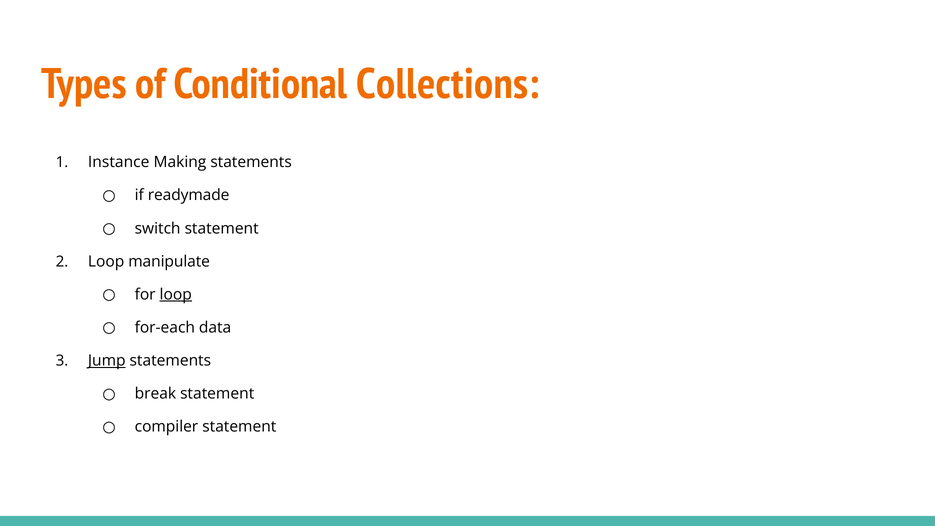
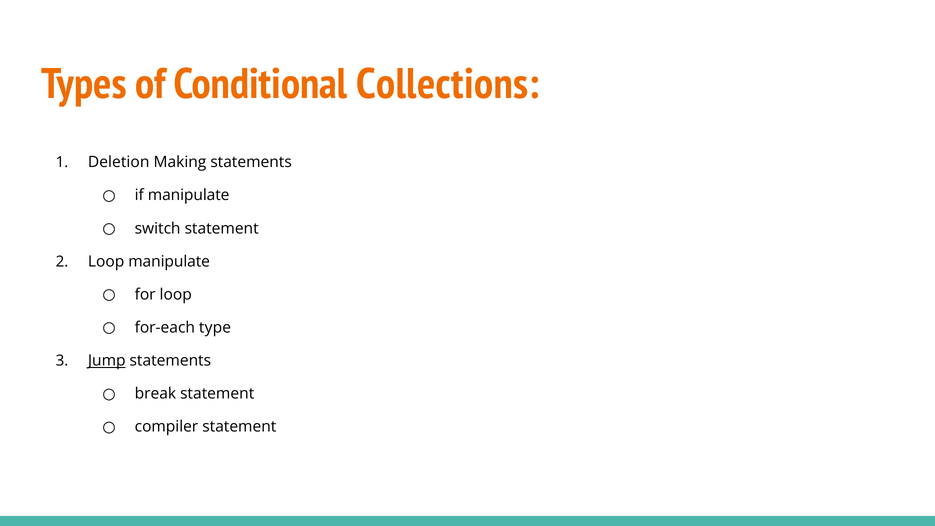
Instance: Instance -> Deletion (119, 162)
if readymade: readymade -> manipulate (189, 195)
loop underline: present -> none (176, 294)
data: data -> type (215, 328)
